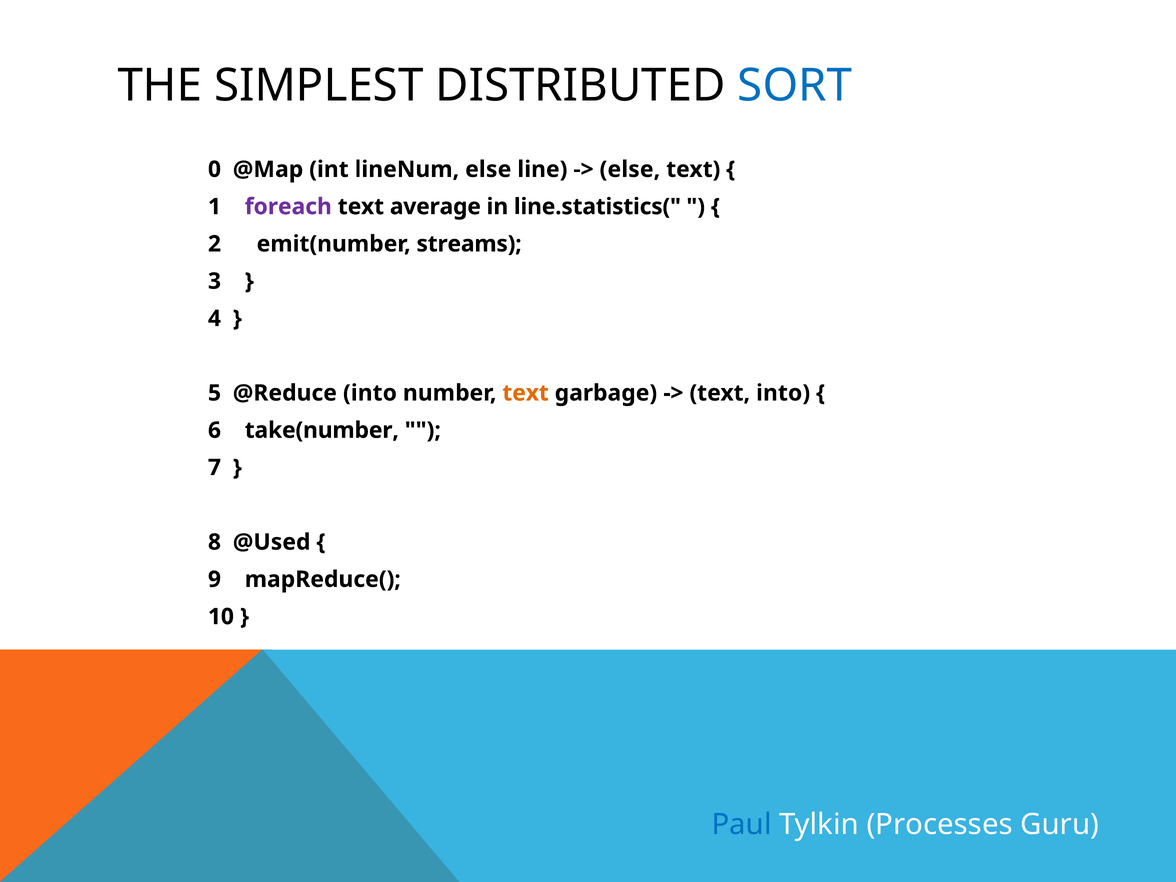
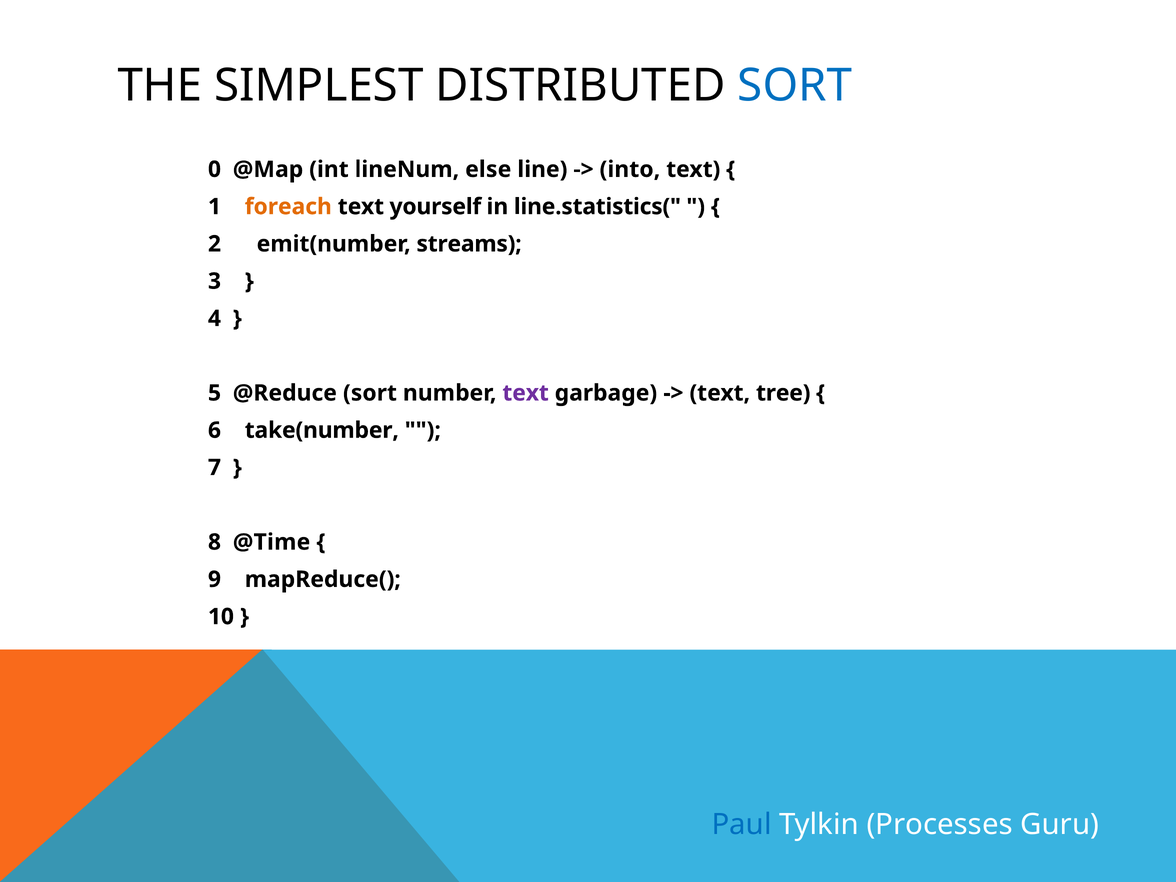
else: else -> into (630, 169)
foreach colour: purple -> orange (288, 207)
average: average -> yourself (435, 207)
@Reduce into: into -> sort (370, 393)
text colour: orange -> purple (526, 393)
text into: into -> tree (783, 393)
@Used: @Used -> @Time (272, 542)
